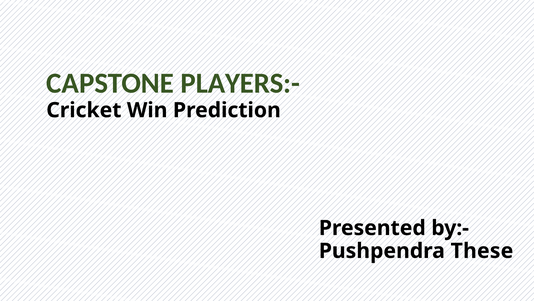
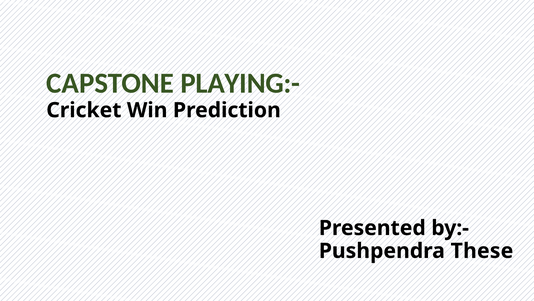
PLAYERS:-: PLAYERS:- -> PLAYING:- (240, 83)
